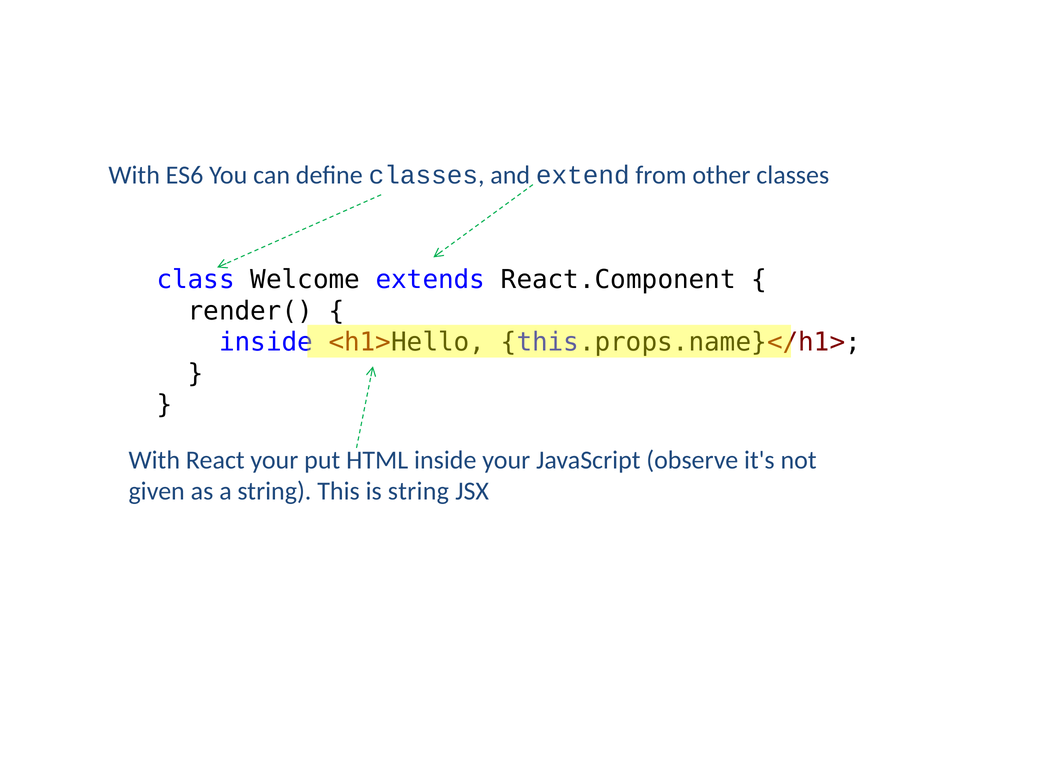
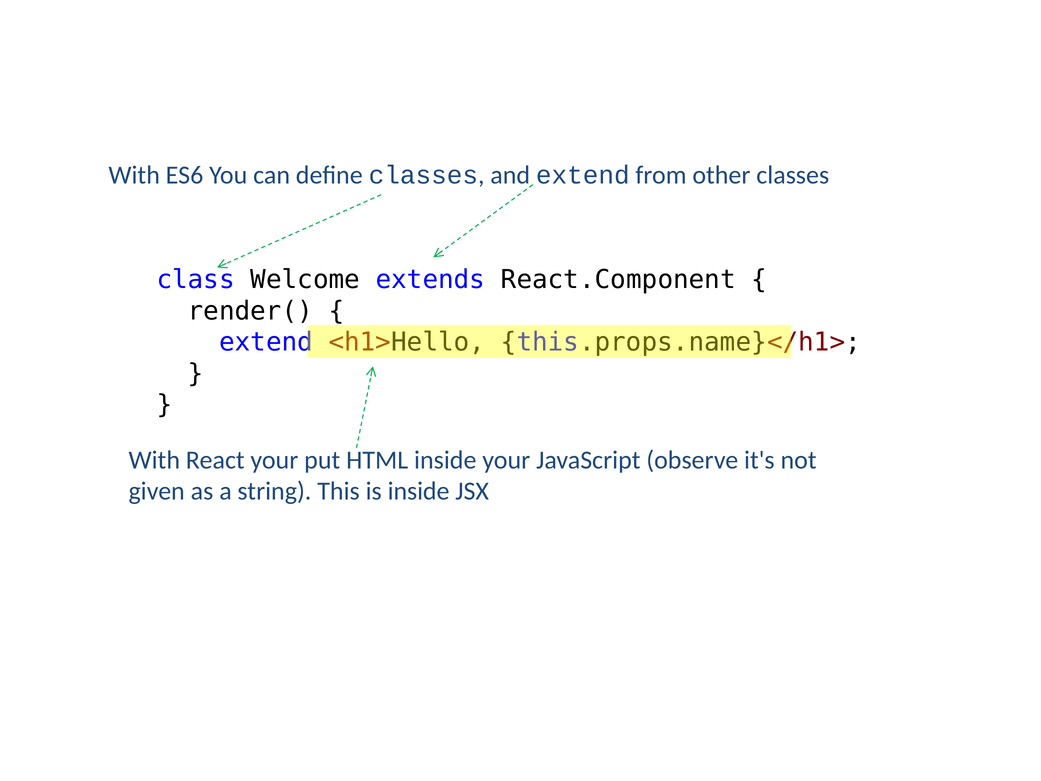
inside: inside -> extend (266, 342)
is string: string -> inside (419, 491)
